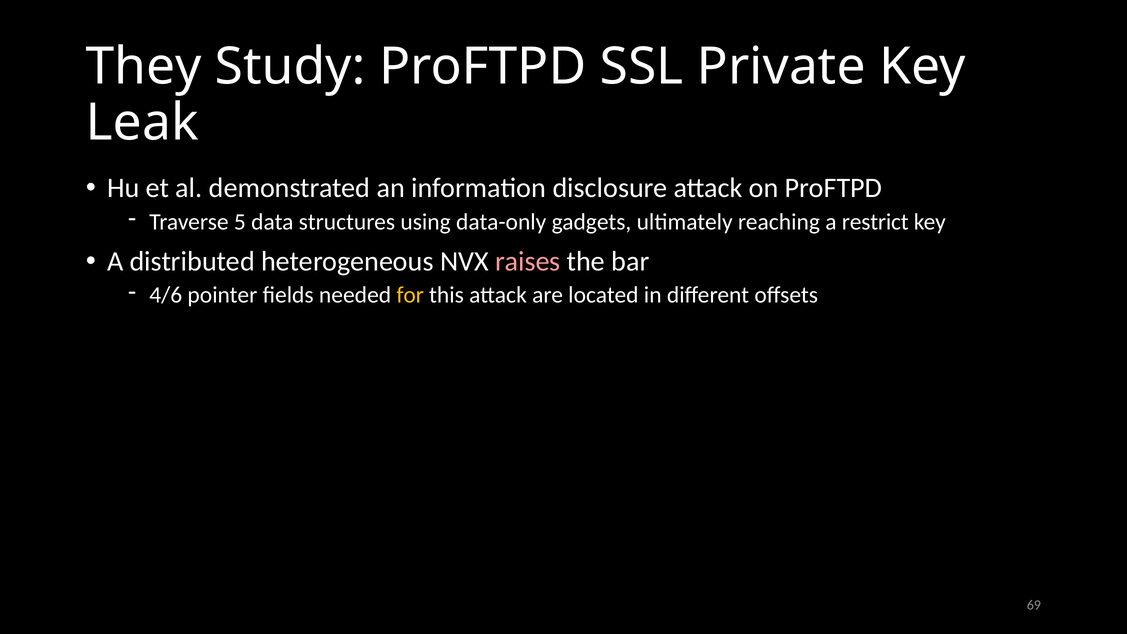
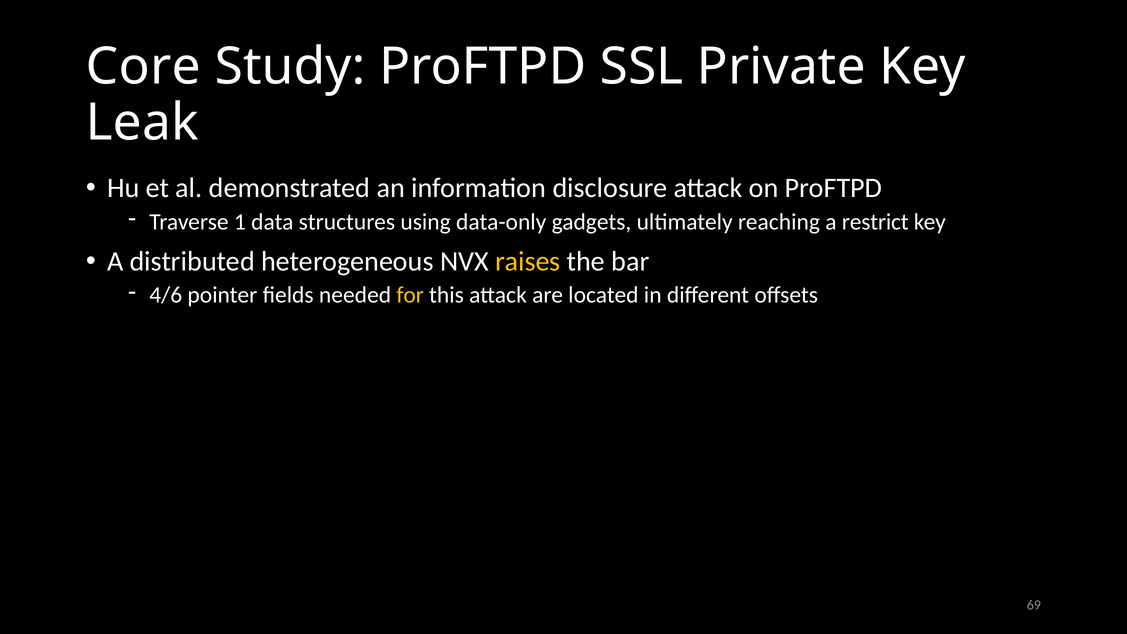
They: They -> Core (143, 67)
5: 5 -> 1 (240, 222)
raises colour: pink -> yellow (528, 261)
